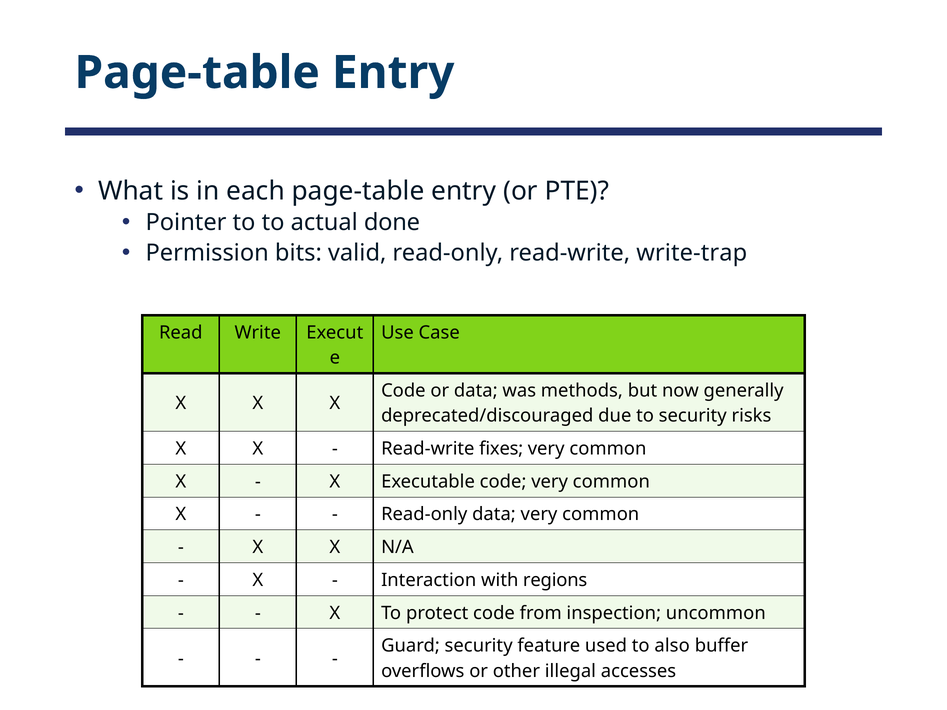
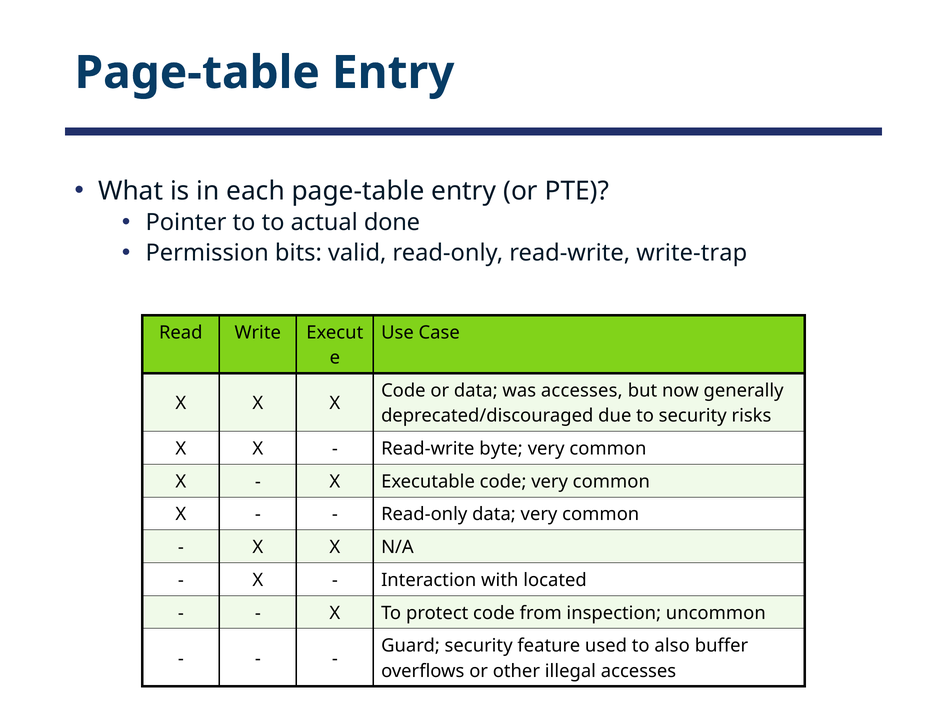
was methods: methods -> accesses (582, 391)
fixes: fixes -> byte (501, 449)
regions: regions -> located (555, 580)
